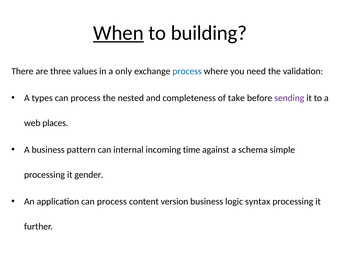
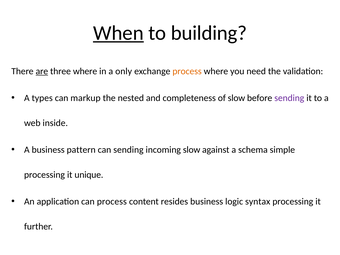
are underline: none -> present (42, 71)
three values: values -> where (85, 71)
process colour: blue -> orange (187, 71)
process: process -> markup (86, 98)
of take: take -> slow (236, 98)
places: places -> inside (55, 123)
can internal: internal -> sending (128, 150)
incoming time: time -> slow (192, 150)
gender: gender -> unique (89, 175)
version: version -> resides (174, 202)
